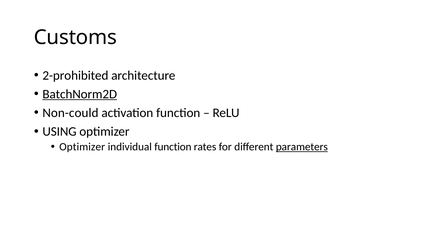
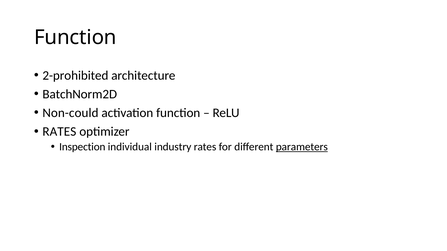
Customs: Customs -> Function (75, 38)
BatchNorm2D underline: present -> none (80, 94)
USING: USING -> RATES (59, 132)
Optimizer: Optimizer -> Inspection (82, 147)
individual function: function -> industry (173, 147)
